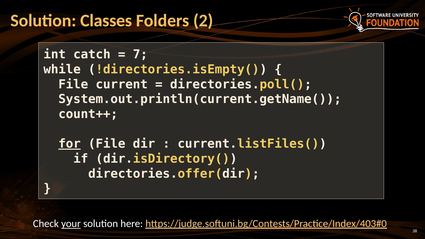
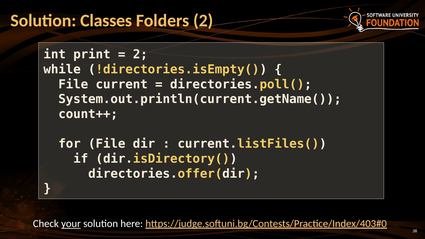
catch: catch -> print (92, 55)
7: 7 -> 2 (140, 55)
for underline: present -> none (70, 144)
